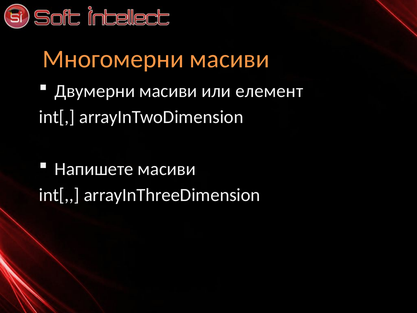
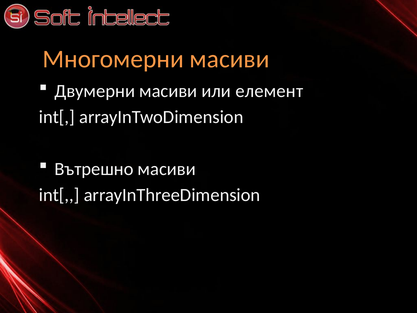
Напишете: Напишете -> Вътрешно (94, 169)
